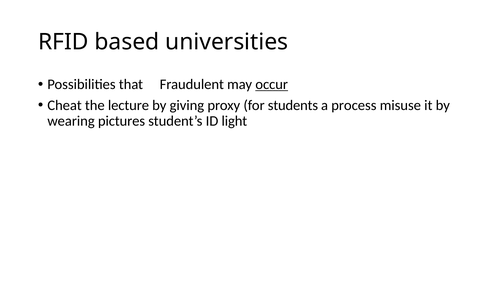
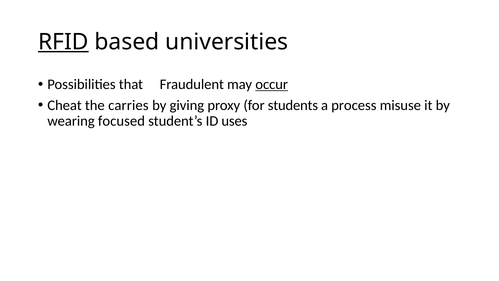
RFID underline: none -> present (63, 42)
lecture: lecture -> carries (128, 105)
pictures: pictures -> focused (121, 121)
light: light -> uses (234, 121)
